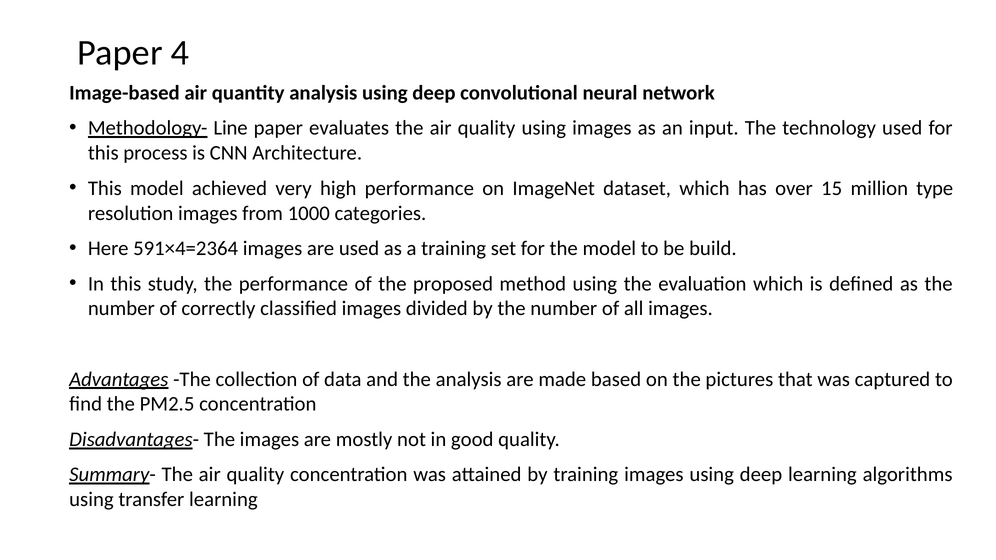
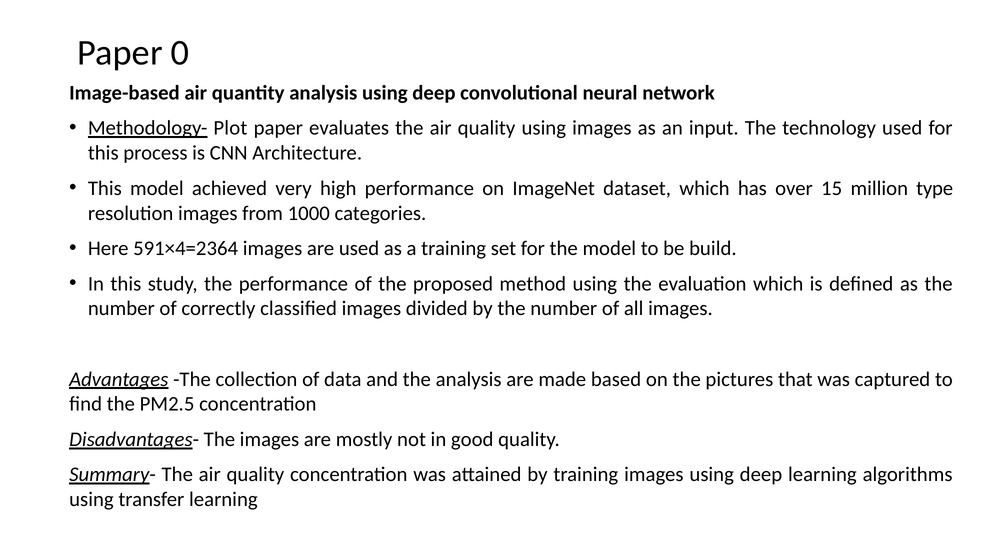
4: 4 -> 0 (180, 53)
Line: Line -> Plot (230, 128)
